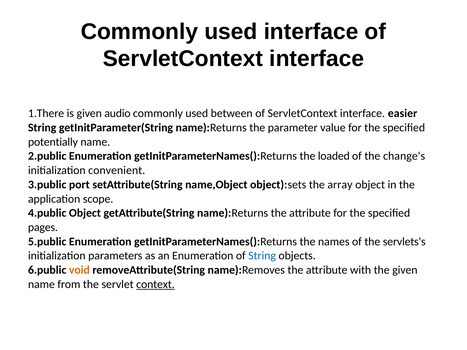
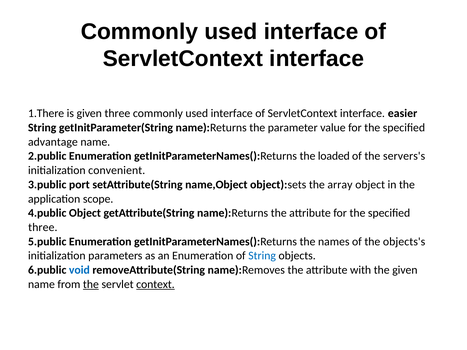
given audio: audio -> three (117, 114)
between: between -> interface (232, 114)
potentially: potentially -> advantage (53, 142)
change's: change's -> servers's (404, 156)
pages: pages -> three (43, 227)
servlets's: servlets's -> objects's (404, 242)
void colour: orange -> blue (79, 270)
the underline: none -> present (91, 284)
